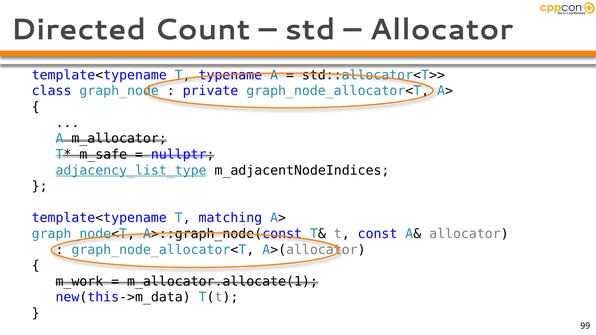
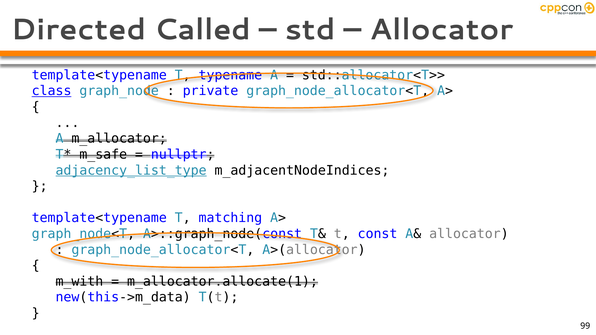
Count: Count -> Called (203, 30)
class underline: none -> present (52, 91)
m_work: m_work -> m_with (79, 282)
